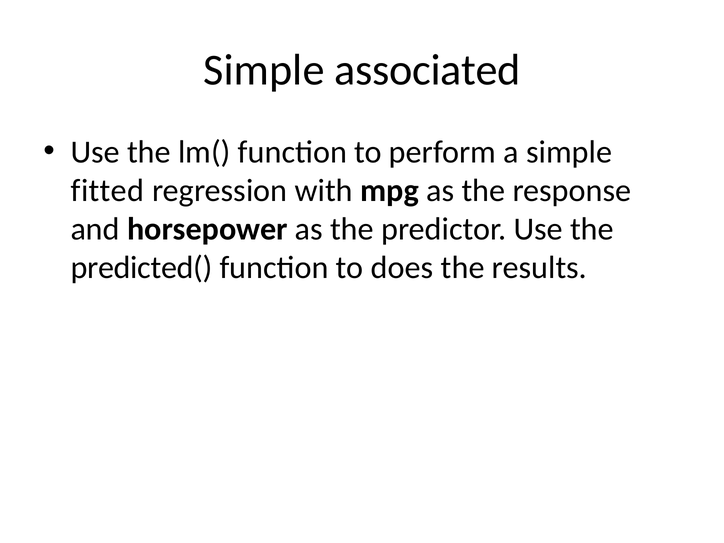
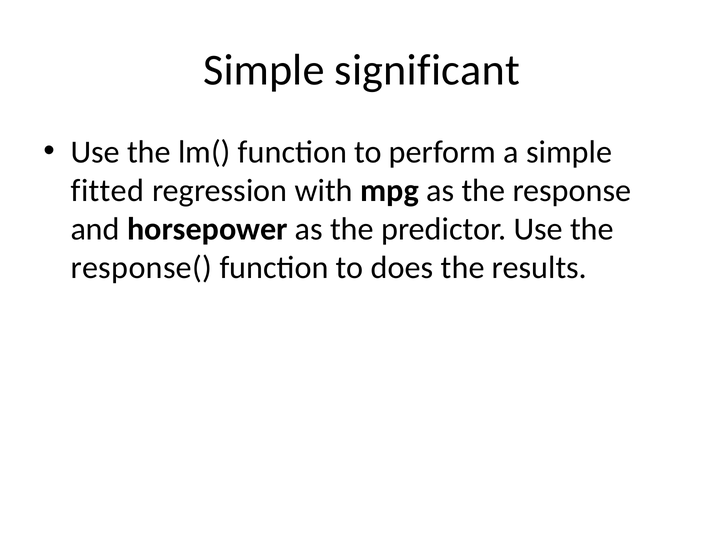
associated: associated -> significant (427, 70)
predicted(: predicted( -> response( (141, 268)
